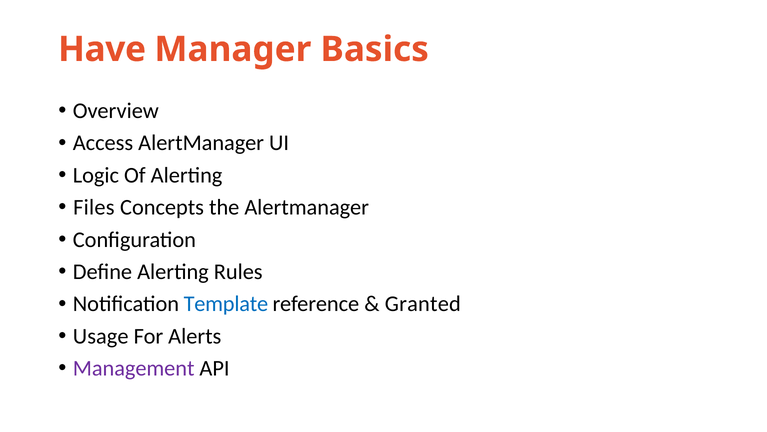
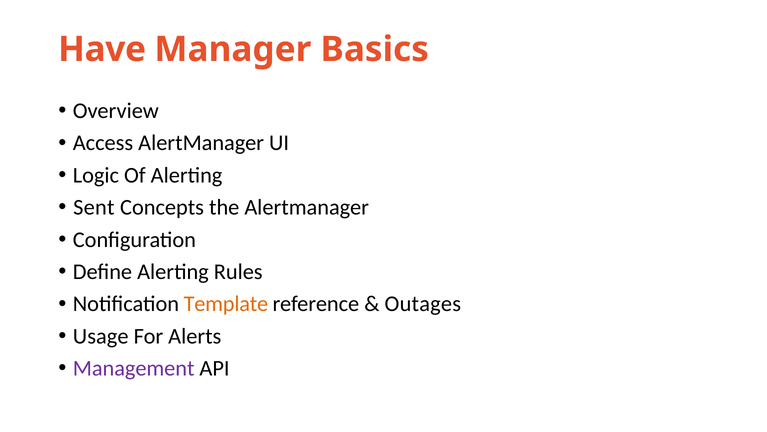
Files: Files -> Sent (94, 207)
Template colour: blue -> orange (226, 304)
Granted: Granted -> Outages (423, 304)
